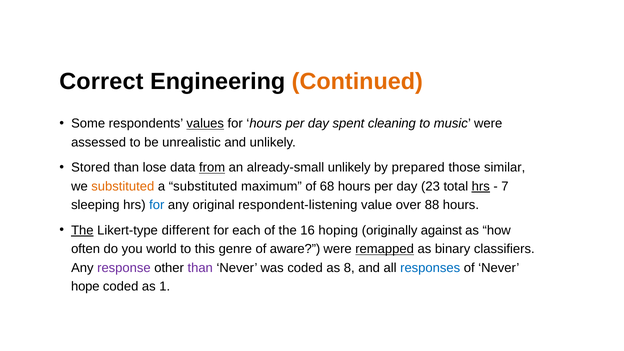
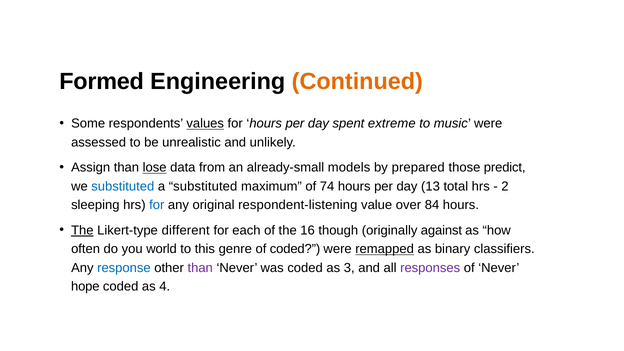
Correct: Correct -> Formed (102, 82)
cleaning: cleaning -> extreme (392, 124)
Stored: Stored -> Assign (91, 168)
lose underline: none -> present (155, 168)
from underline: present -> none (212, 168)
already-small unlikely: unlikely -> models (349, 168)
similar: similar -> predict (505, 168)
substituted colour: orange -> blue (123, 186)
68: 68 -> 74 (327, 186)
23: 23 -> 13 (431, 186)
hrs underline: present -> none (481, 186)
7: 7 -> 2 (505, 186)
88: 88 -> 84 (432, 205)
hoping: hoping -> though (338, 230)
of aware: aware -> coded (295, 249)
response colour: purple -> blue (124, 268)
8: 8 -> 3 (349, 268)
responses colour: blue -> purple (430, 268)
1: 1 -> 4 (165, 287)
